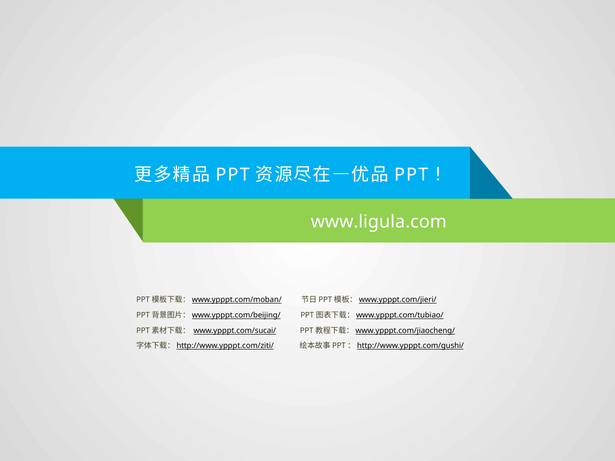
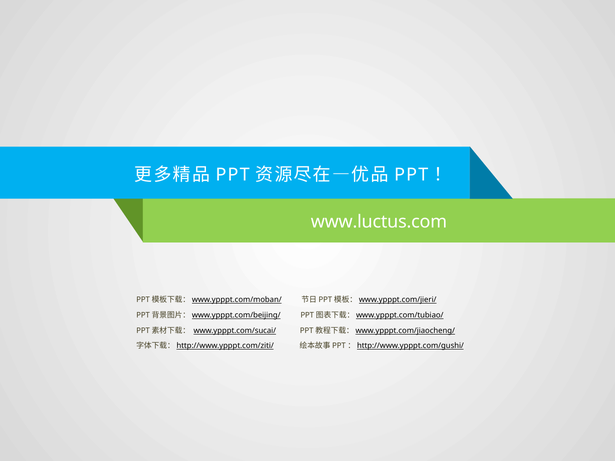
www.ligula.com: www.ligula.com -> www.luctus.com (379, 222)
